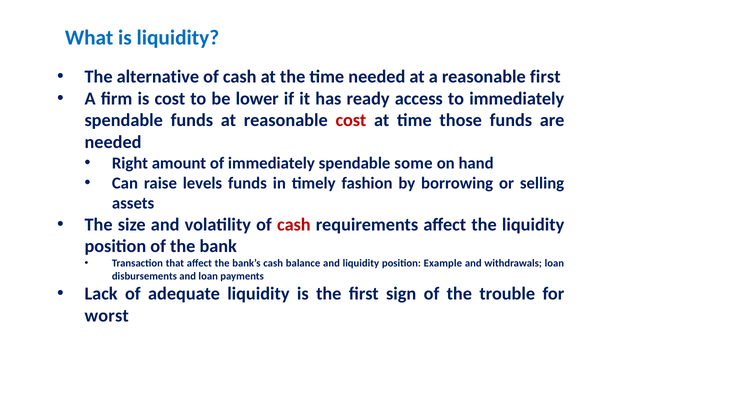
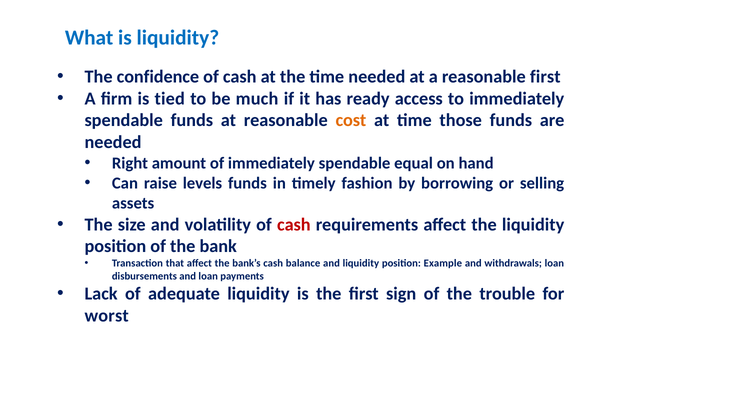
alternative: alternative -> confidence (158, 77)
is cost: cost -> tied (170, 99)
lower: lower -> much (257, 99)
cost colour: red -> orange (351, 120)
some: some -> equal (414, 163)
